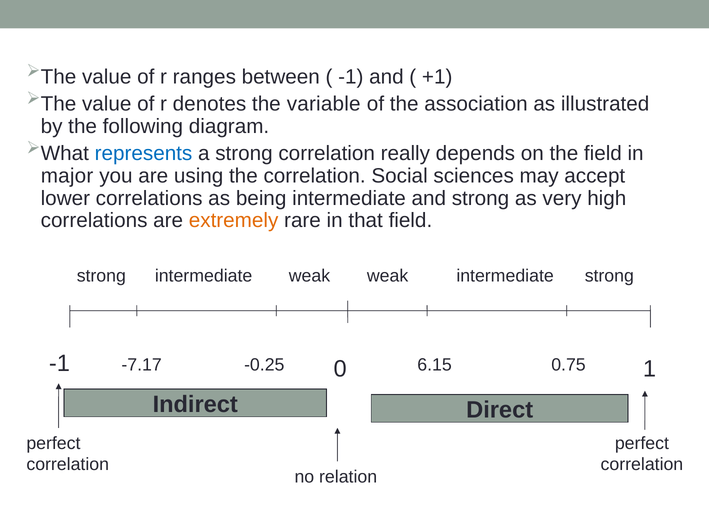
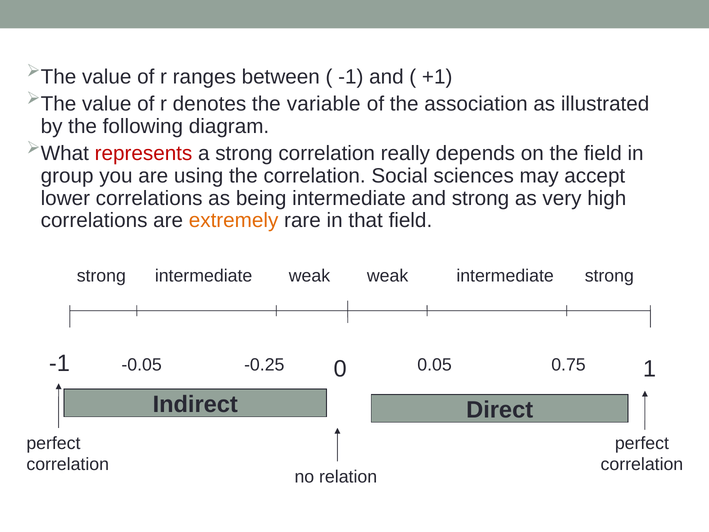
represents colour: blue -> red (143, 154)
major: major -> group (67, 176)
-7.17: -7.17 -> -0.05 (142, 365)
6.15: 6.15 -> 0.05 (435, 365)
